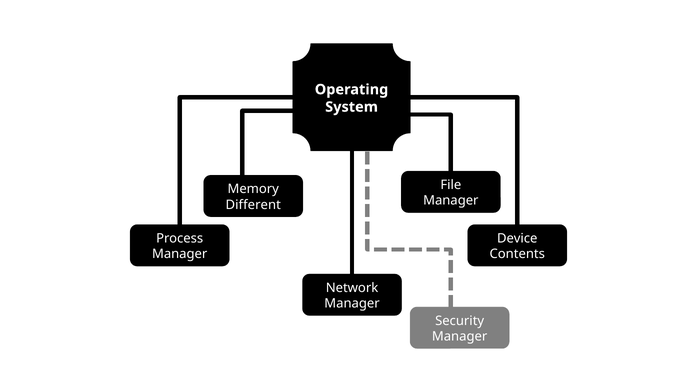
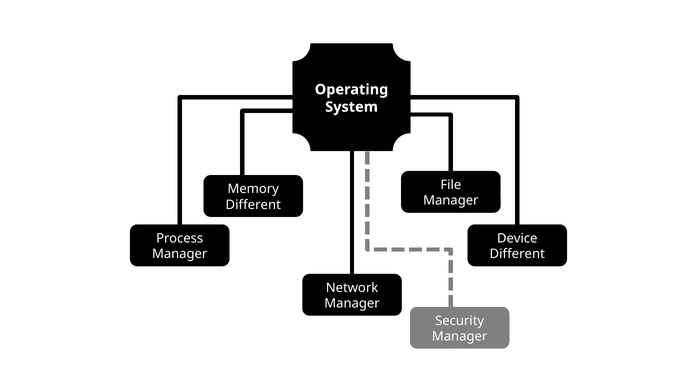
Contents: Contents -> Different (517, 254)
